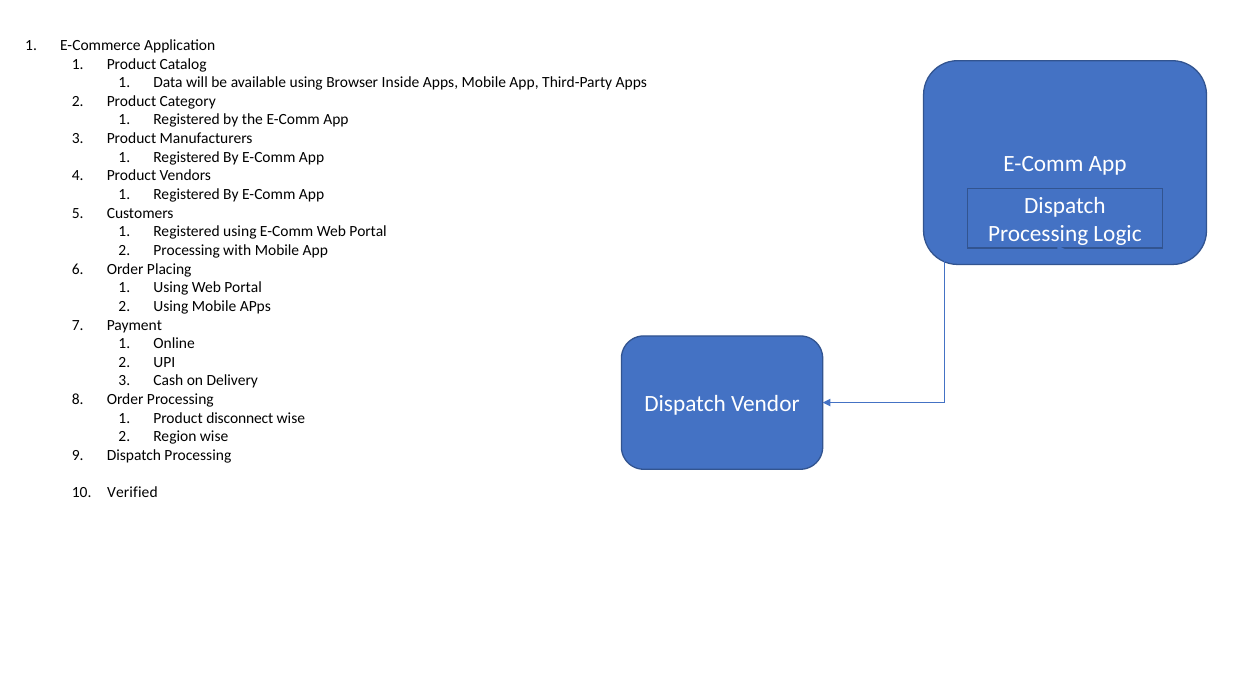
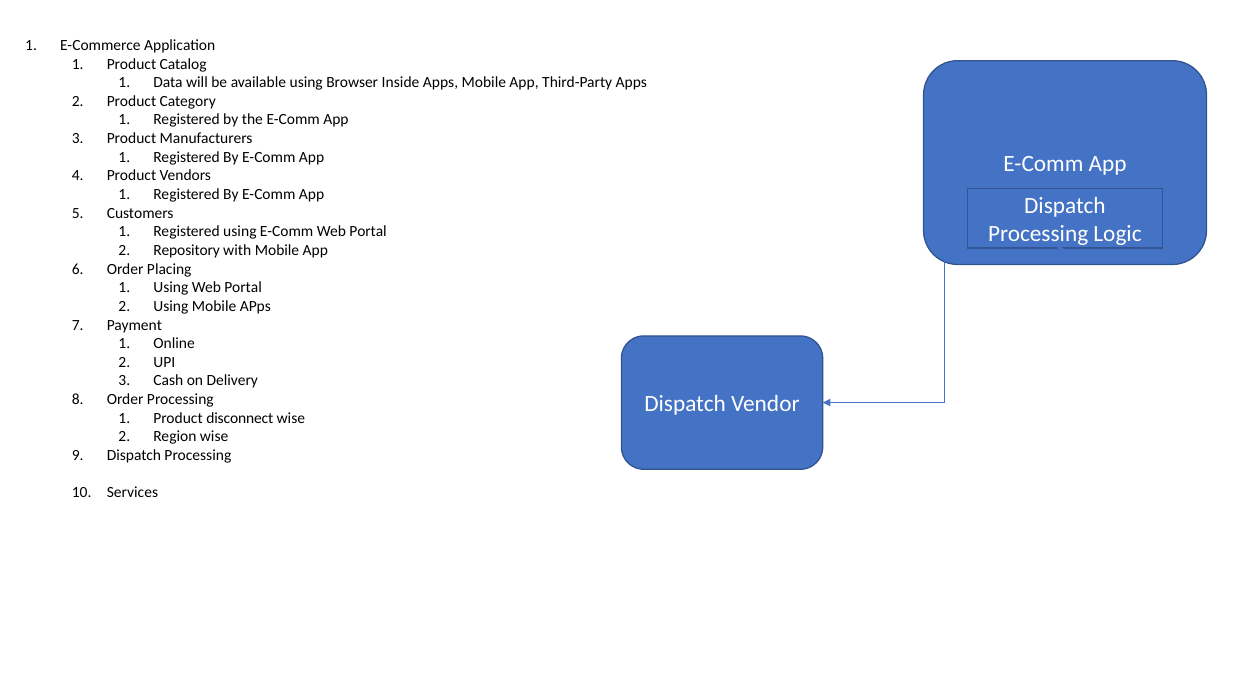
Processing: Processing -> Repository (187, 250)
Verified: Verified -> Services (132, 493)
